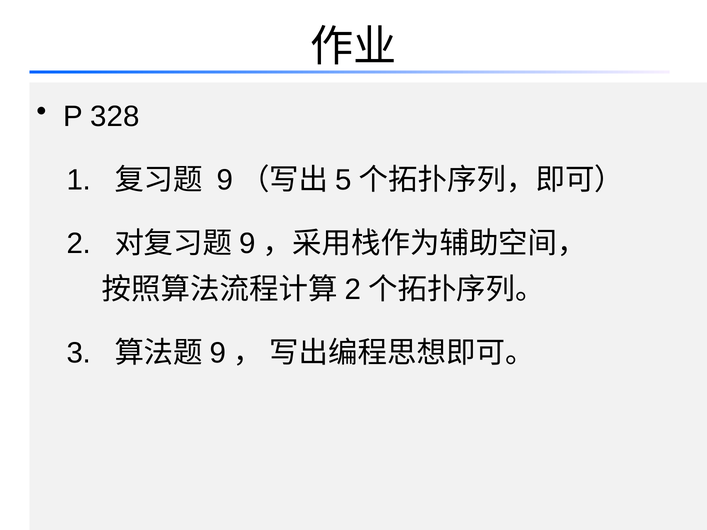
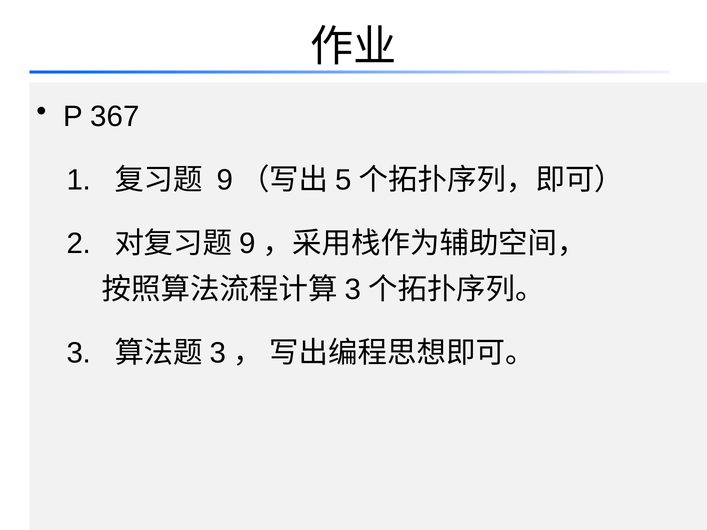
328: 328 -> 367 (115, 116)
2: 2 -> 3 (353, 290)
9: 9 -> 3 (218, 353)
